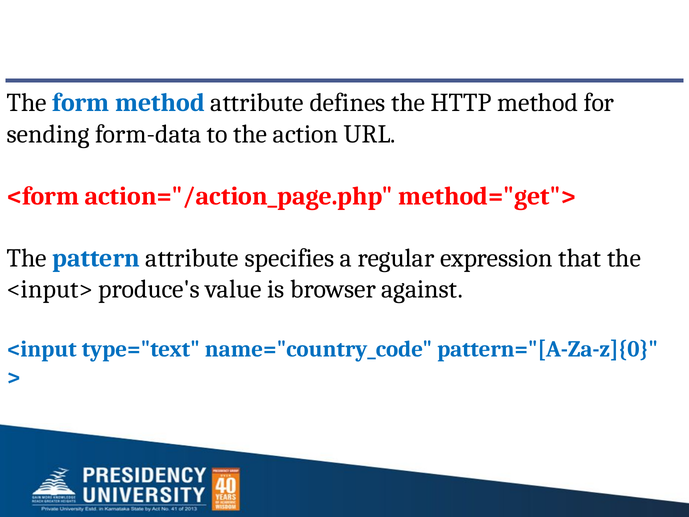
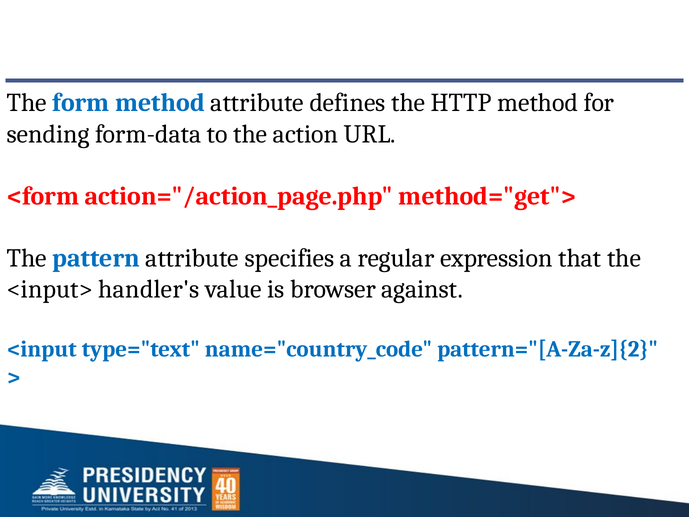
produce's: produce's -> handler's (149, 289)
pattern="[A-Za-z]{0: pattern="[A-Za-z]{0 -> pattern="[A-Za-z]{2 (548, 349)
